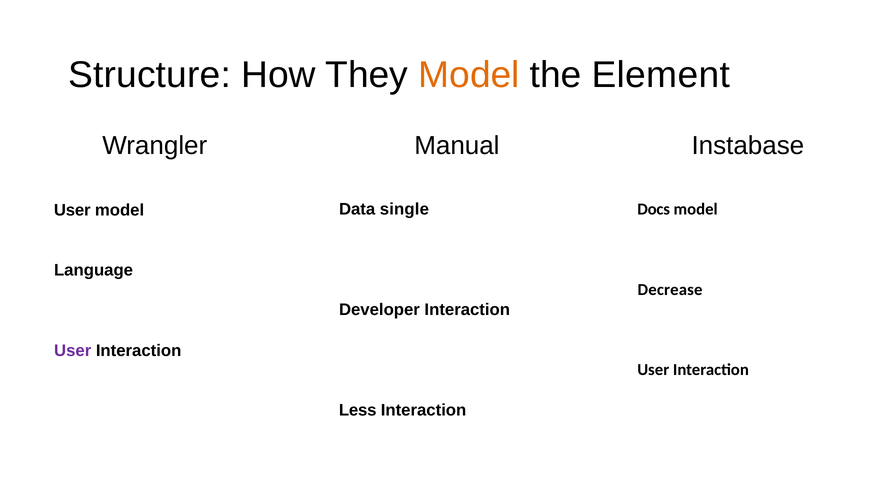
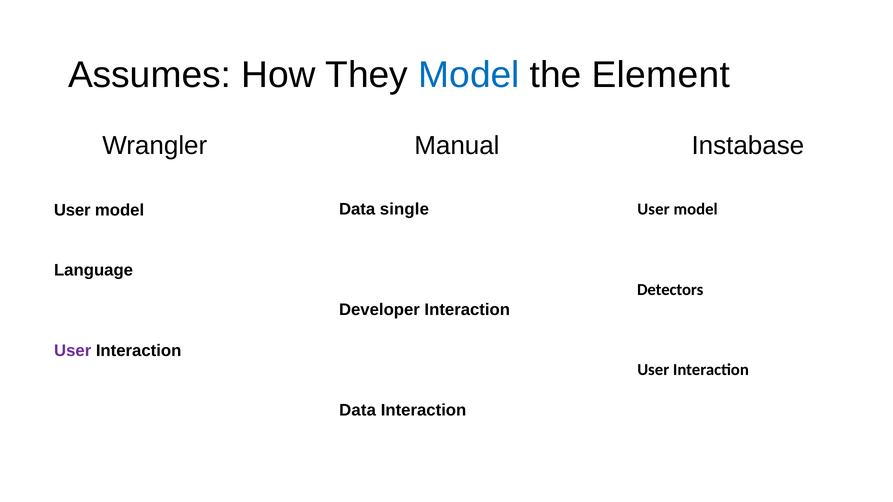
Structure: Structure -> Assumes (150, 75)
Model colour: orange -> blue (469, 75)
Docs: Docs -> User (653, 209)
Decrease: Decrease -> Detectors (670, 290)
Less: Less -> Data (358, 410)
